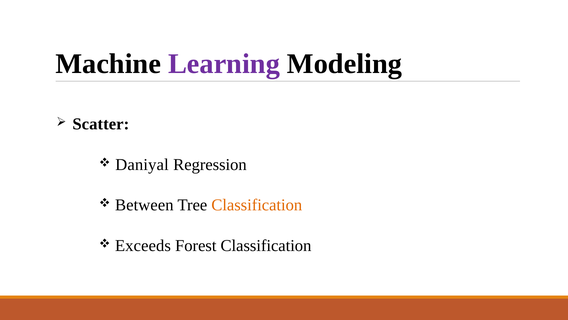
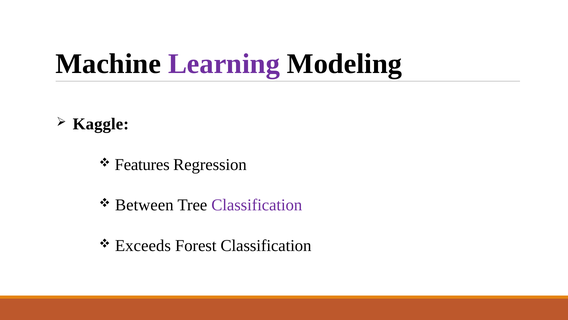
Scatter: Scatter -> Kaggle (101, 124)
Daniyal: Daniyal -> Features (142, 164)
Classification colour: orange -> purple (257, 205)
